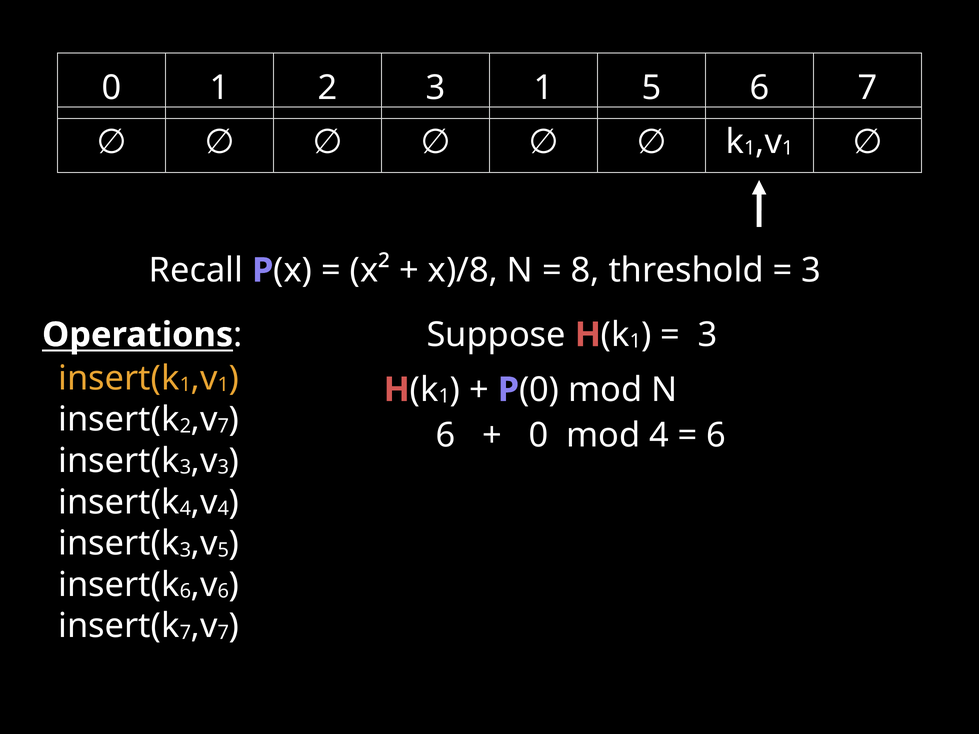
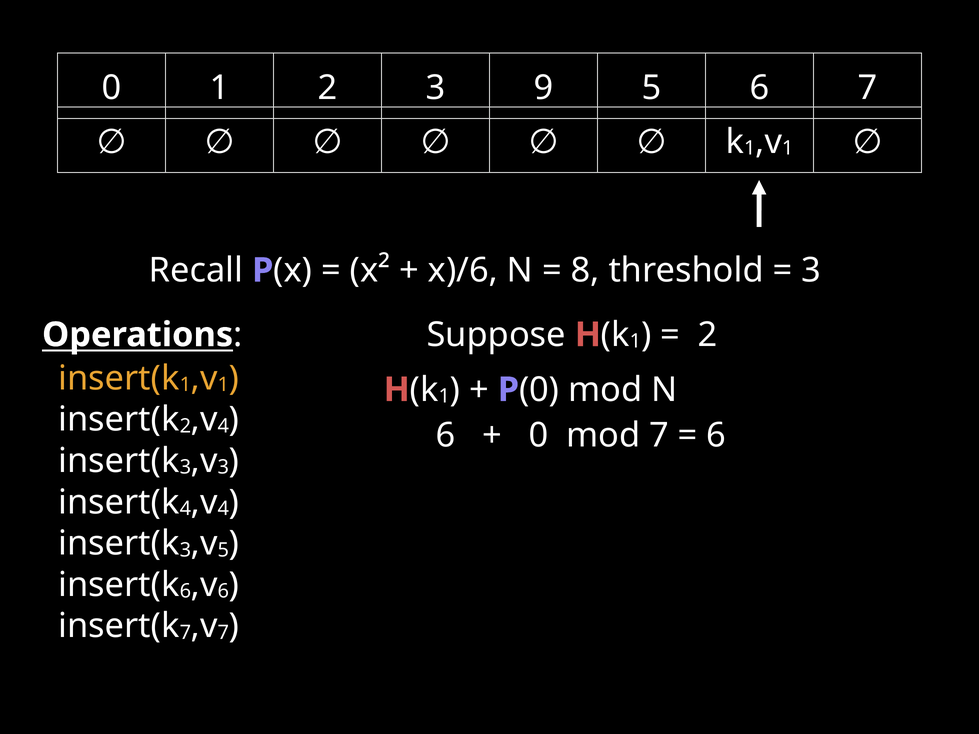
3 1: 1 -> 9 (544, 88)
x)/8: x)/8 -> x)/6 (463, 270)
3: 3 -> 2 (708, 335)
7: 7 -> 4 (223, 426)
mod 4: 4 -> 7 (659, 436)
